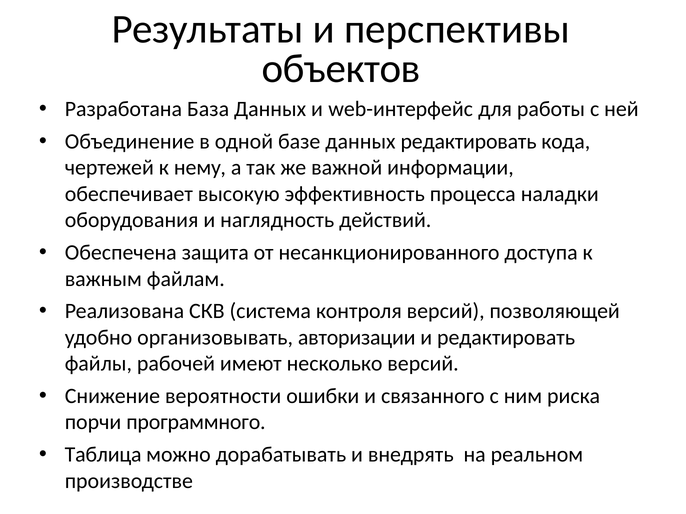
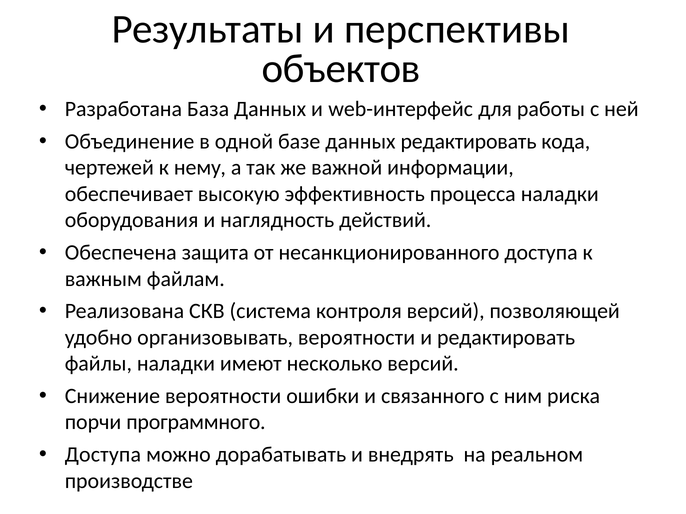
организовывать авторизации: авторизации -> вероятности (357, 338)
файлы рабочей: рабочей -> наладки (176, 364)
Таблица: Таблица -> Доступа (103, 455)
